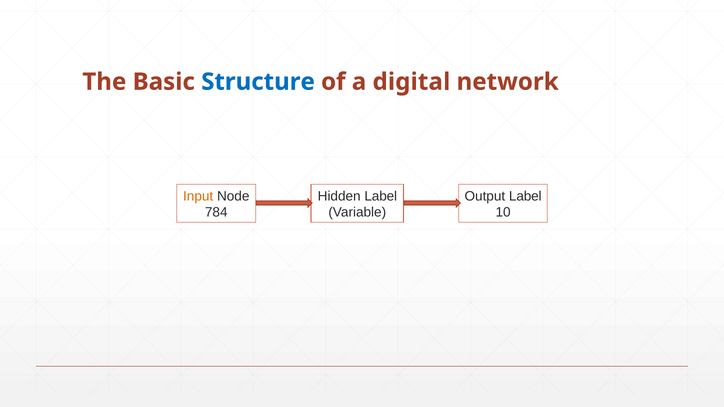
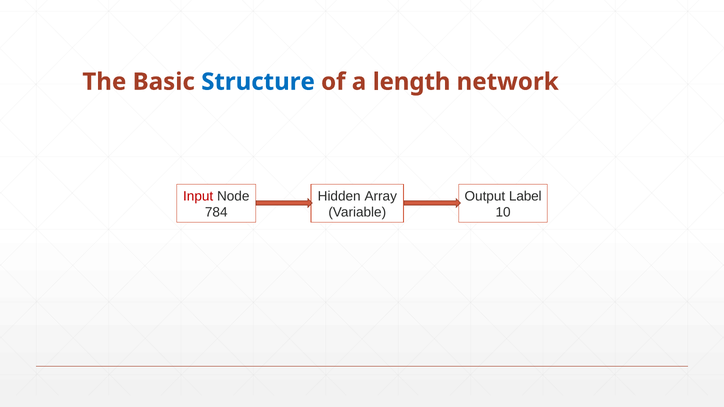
digital: digital -> length (411, 82)
Input colour: orange -> red (198, 196)
Hidden Label: Label -> Array (381, 196)
